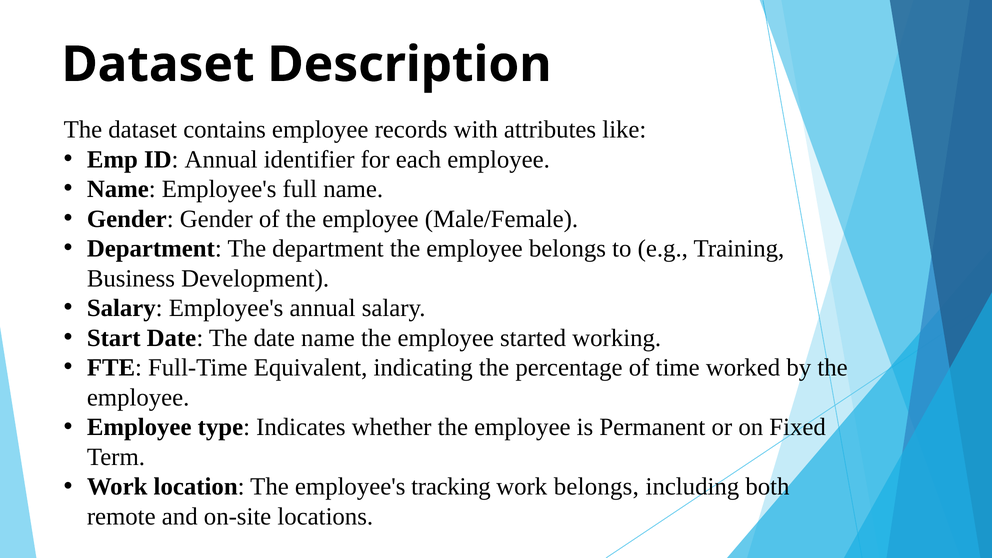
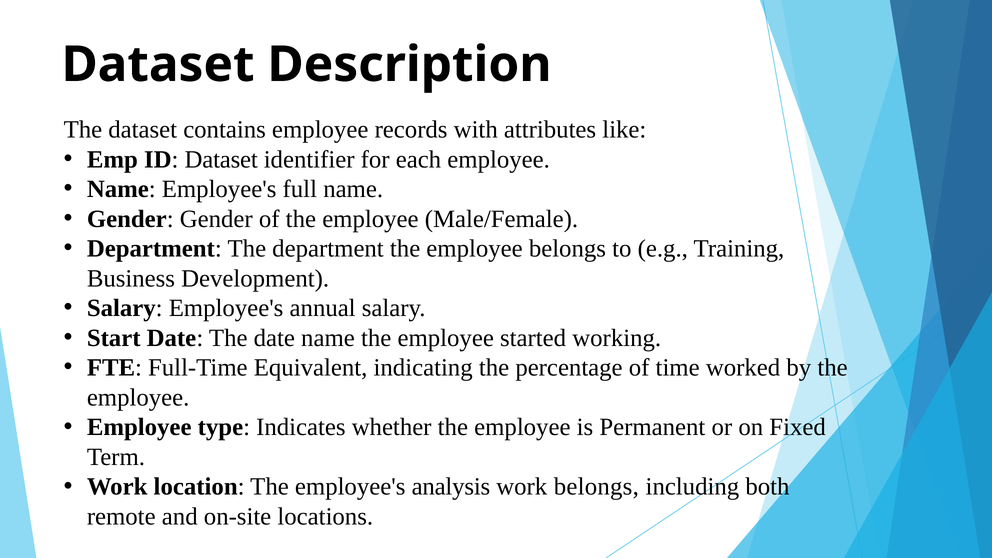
ID Annual: Annual -> Dataset (221, 159)
tracking: tracking -> analysis (451, 487)
